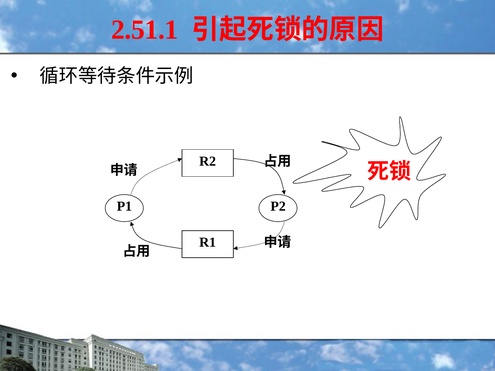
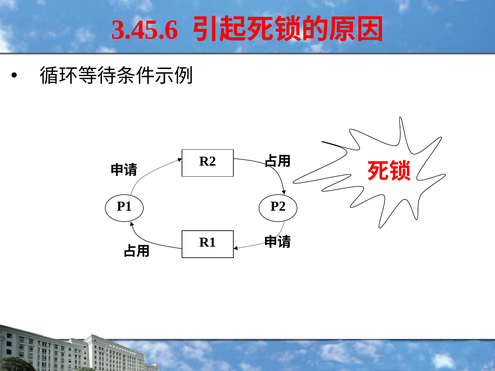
2.51.1: 2.51.1 -> 3.45.6 (145, 30)
